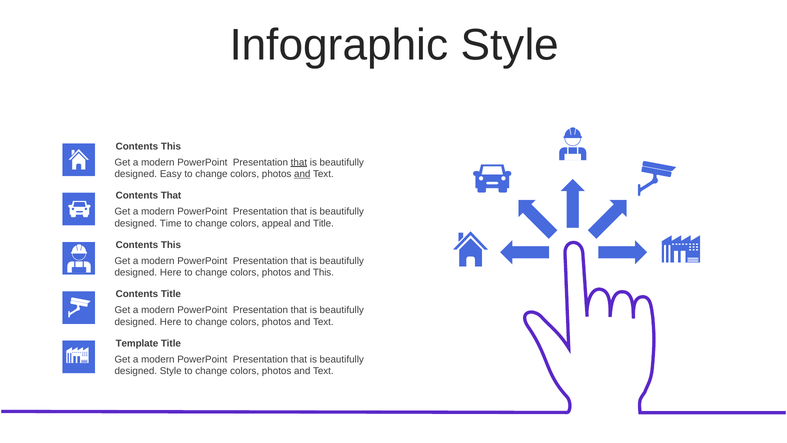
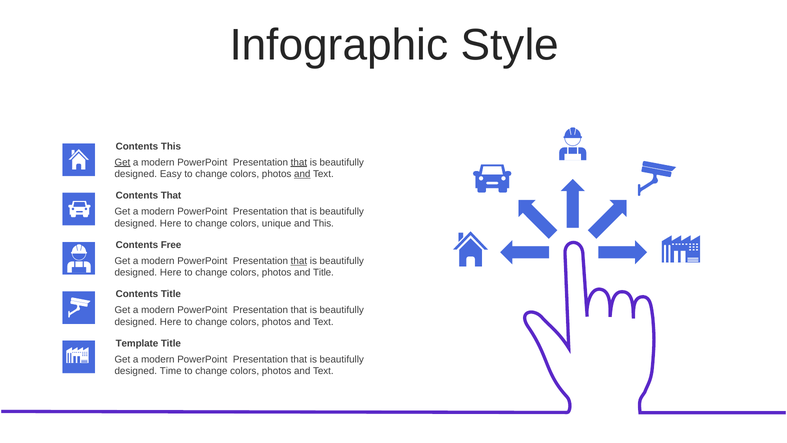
Get underline: none -> present (122, 162)
Time: Time -> Here (171, 223)
appeal: appeal -> unique (277, 223)
and Title: Title -> This (323, 223)
This: This -> Free (171, 245)
that underline: none -> present (299, 261)
and This: This -> Title (323, 272)
designed Style: Style -> Time (171, 371)
